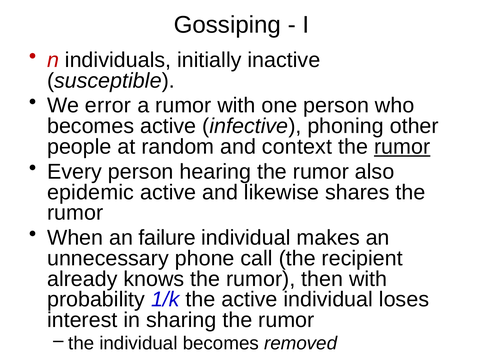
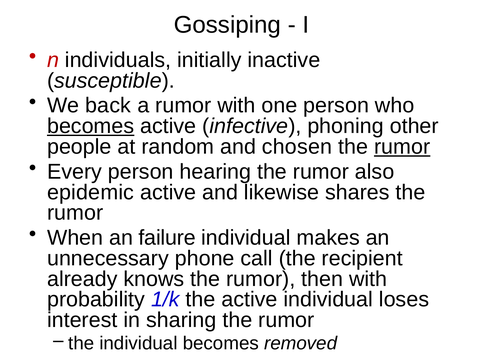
error: error -> back (108, 106)
becomes underline: none -> present (91, 126)
context: context -> chosen (297, 147)
